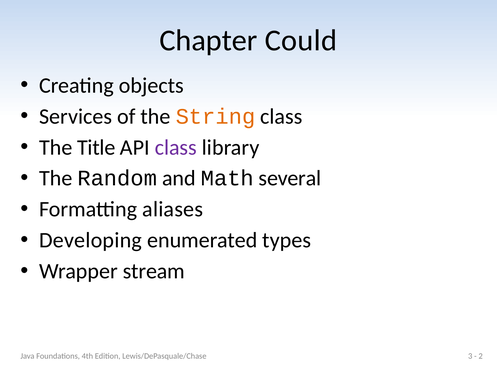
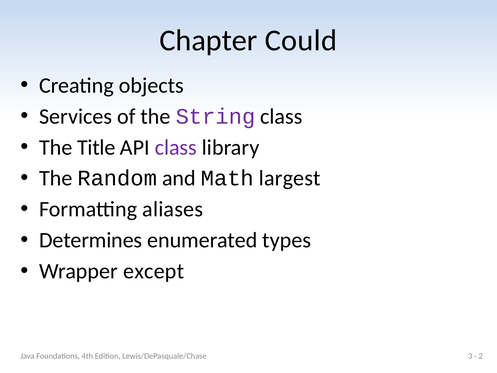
String colour: orange -> purple (215, 116)
several: several -> largest (290, 178)
Developing: Developing -> Determines (91, 240)
stream: stream -> except (154, 271)
